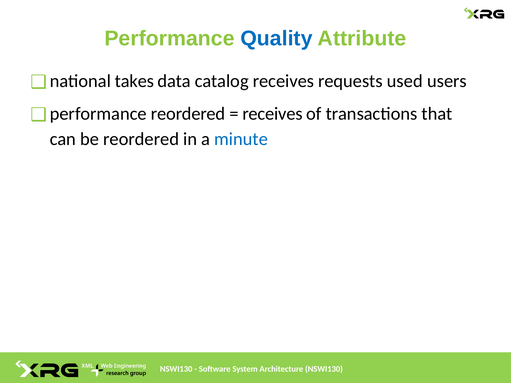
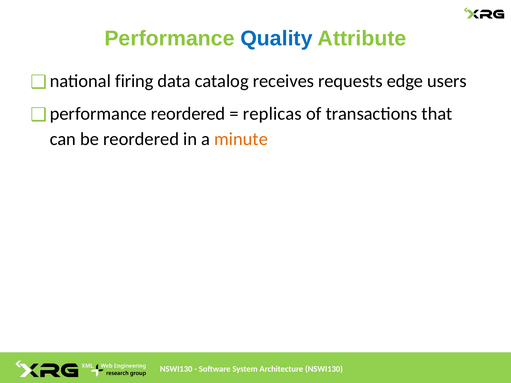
takes: takes -> firing (134, 81)
used: used -> edge (405, 81)
receives: receives -> replicas (272, 114)
minute colour: blue -> orange (241, 139)
